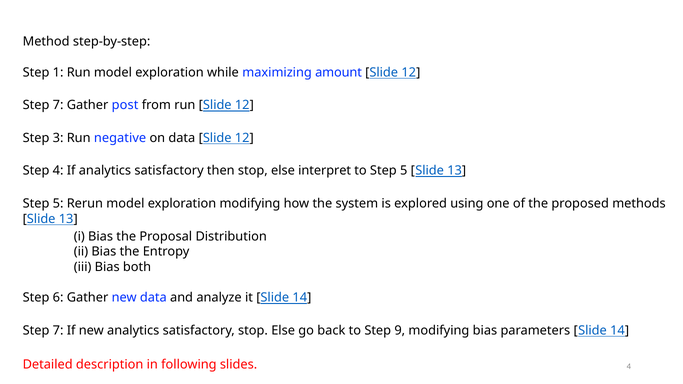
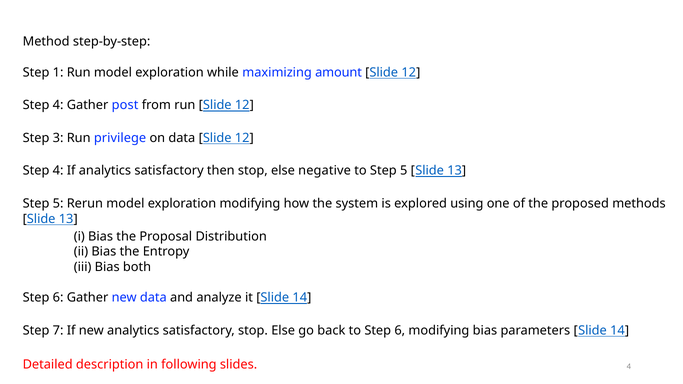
7: 7 -> 4 (58, 105)
negative: negative -> privilege (120, 138)
interpret: interpret -> negative (325, 171)
to Step 9: 9 -> 6 (400, 331)
